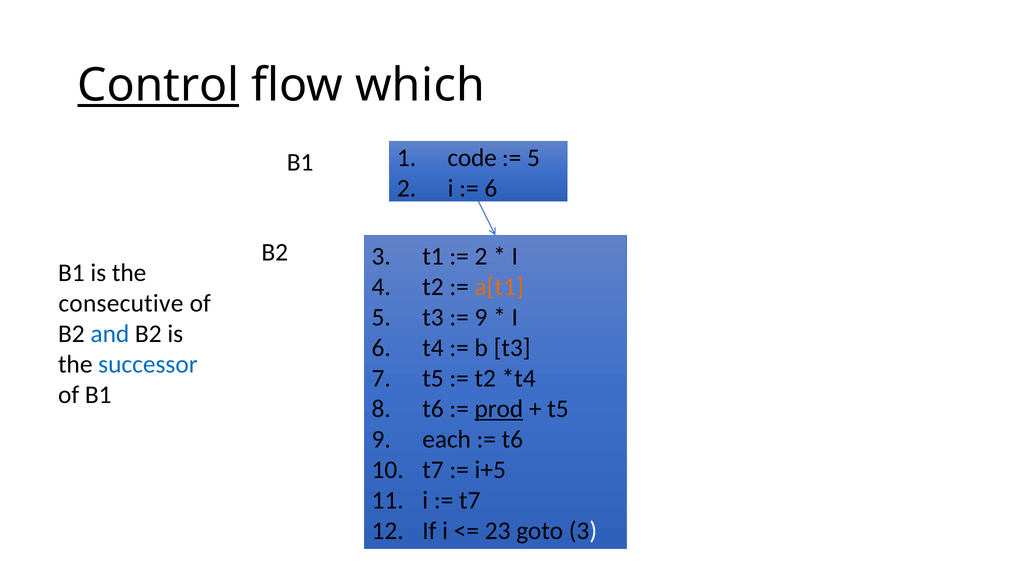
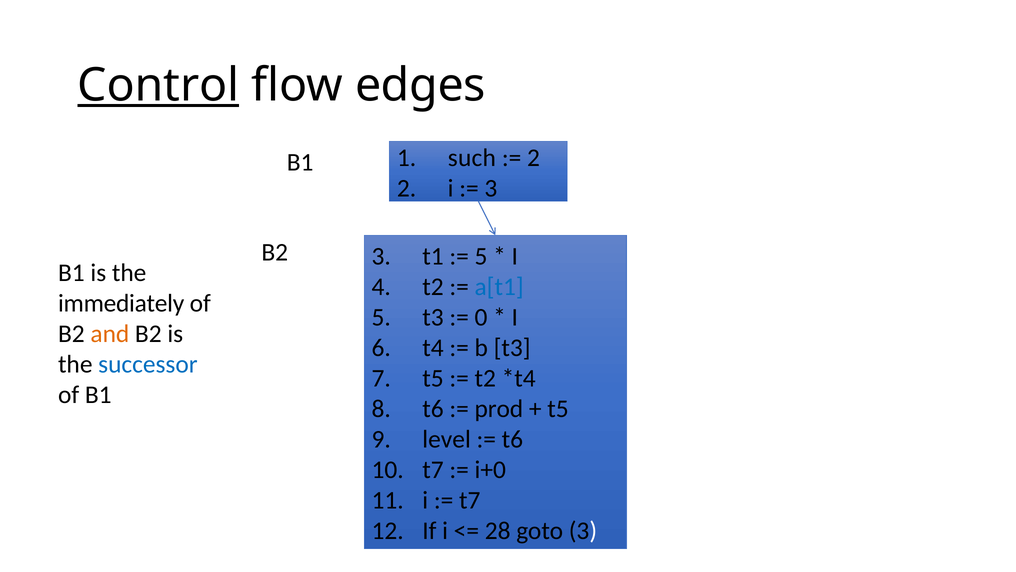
which: which -> edges (420, 85)
code: code -> such (472, 158)
5: 5 -> 2 (534, 158)
6: 6 -> 3 (491, 188)
2: 2 -> 5 (481, 256)
a[t1 colour: orange -> blue (499, 287)
consecutive: consecutive -> immediately (121, 303)
9: 9 -> 0 (481, 317)
and colour: blue -> orange (110, 334)
prod underline: present -> none (499, 409)
each: each -> level (447, 439)
i+5: i+5 -> i+0 (490, 470)
23: 23 -> 28 (498, 530)
